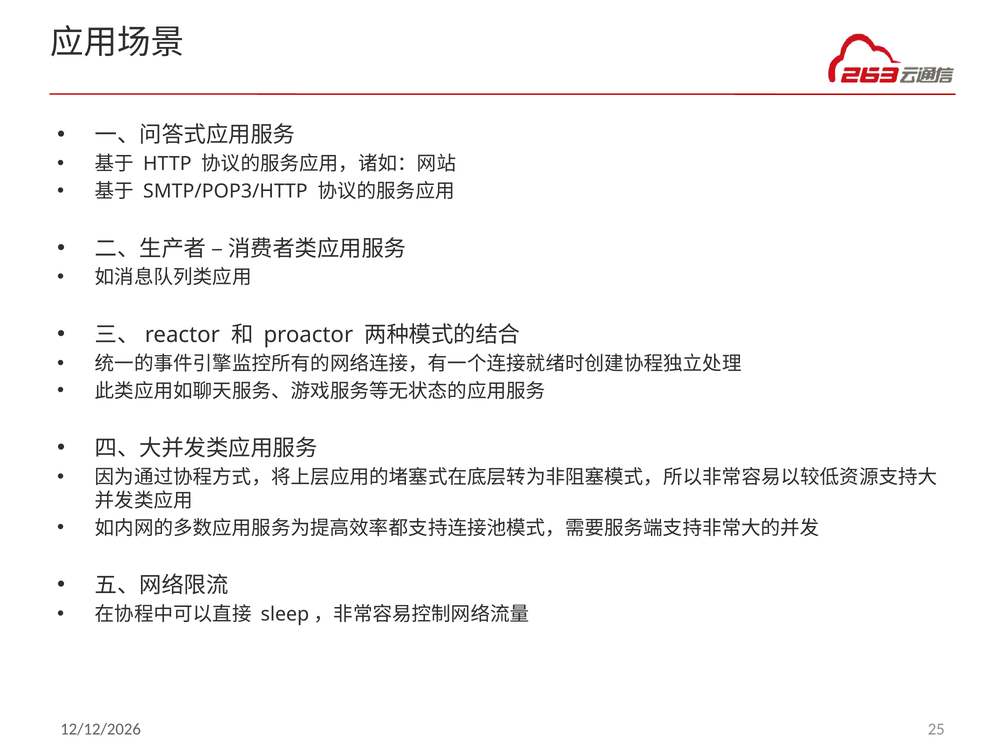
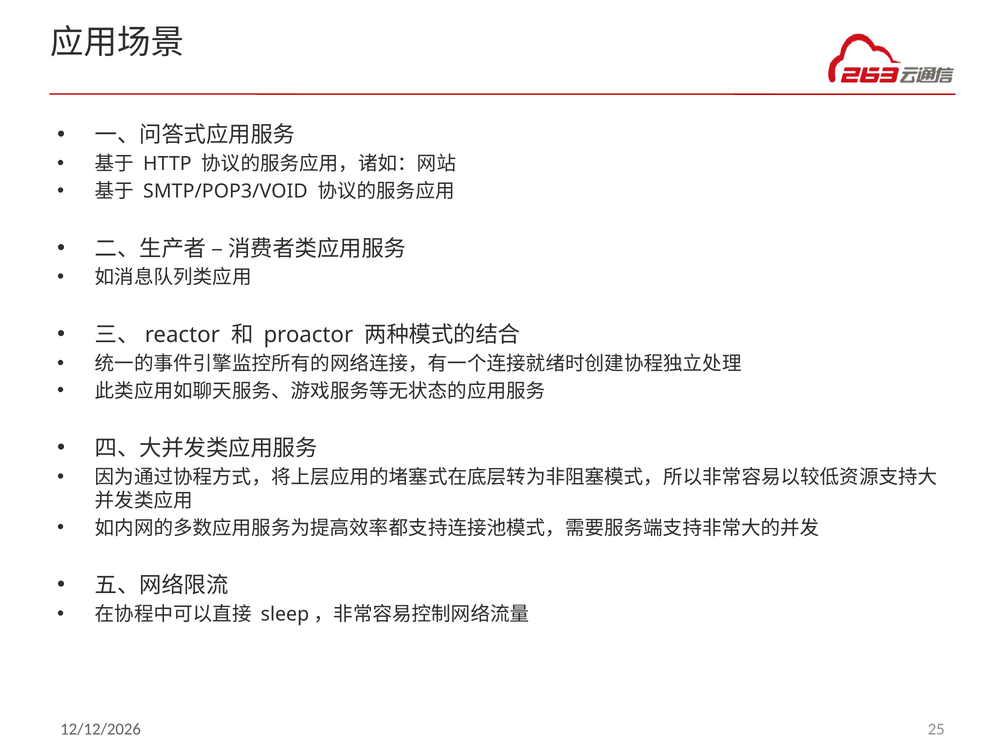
SMTP/POP3/HTTP: SMTP/POP3/HTTP -> SMTP/POP3/VOID (225, 191)
